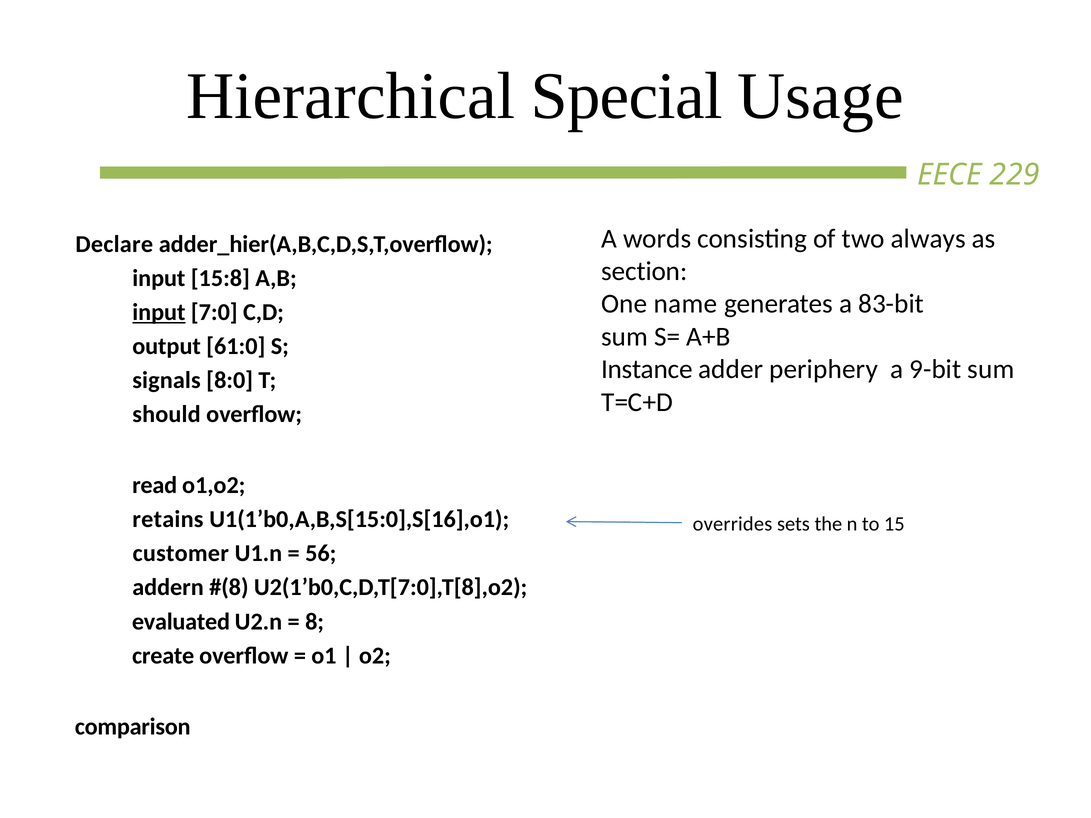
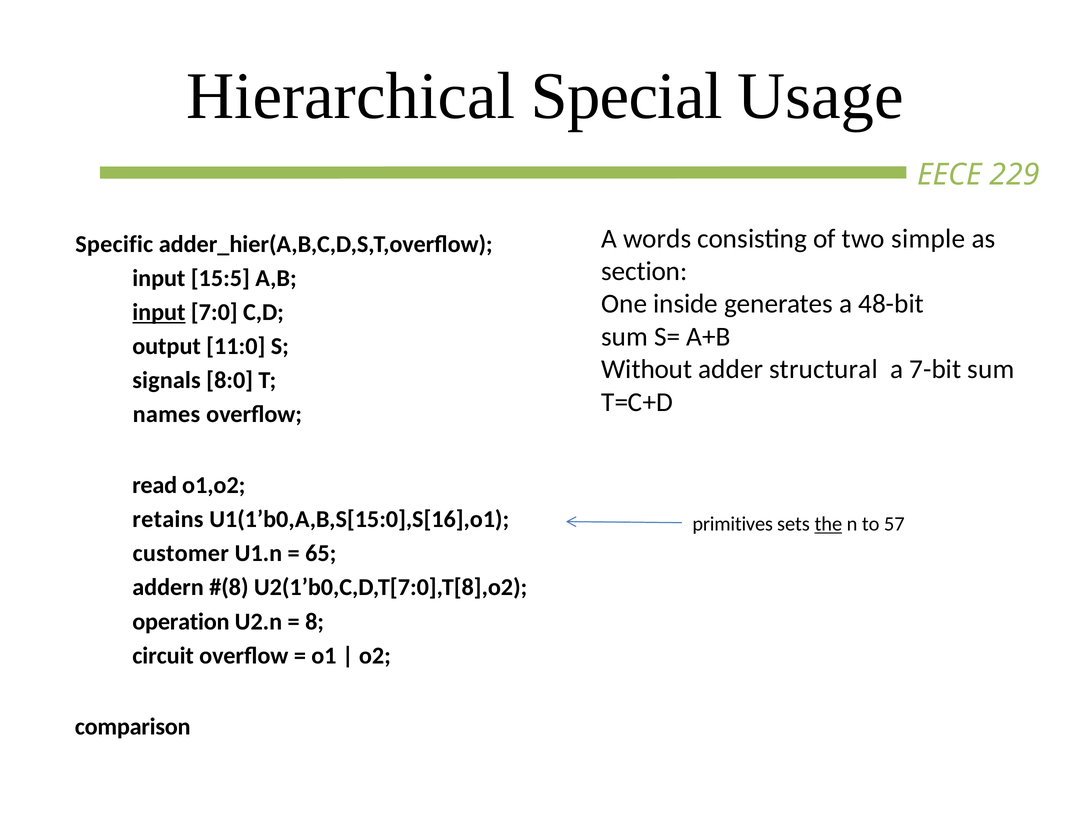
always: always -> simple (928, 239)
Declare: Declare -> Specific (114, 244)
15:8: 15:8 -> 15:5 (220, 278)
name: name -> inside (686, 304)
83-bit: 83-bit -> 48-bit (891, 304)
61:0: 61:0 -> 11:0 (236, 346)
Instance: Instance -> Without (647, 369)
periphery: periphery -> structural (824, 369)
9-bit: 9-bit -> 7-bit (935, 369)
should: should -> names (166, 414)
overrides: overrides -> primitives (733, 524)
the underline: none -> present (828, 524)
15: 15 -> 57 (894, 524)
56: 56 -> 65 (321, 554)
evaluated: evaluated -> operation (181, 622)
create: create -> circuit (163, 656)
